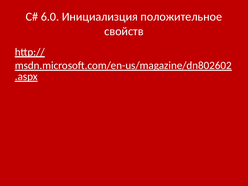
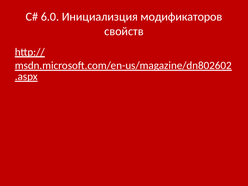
положительное: положительное -> модификаторов (181, 17)
